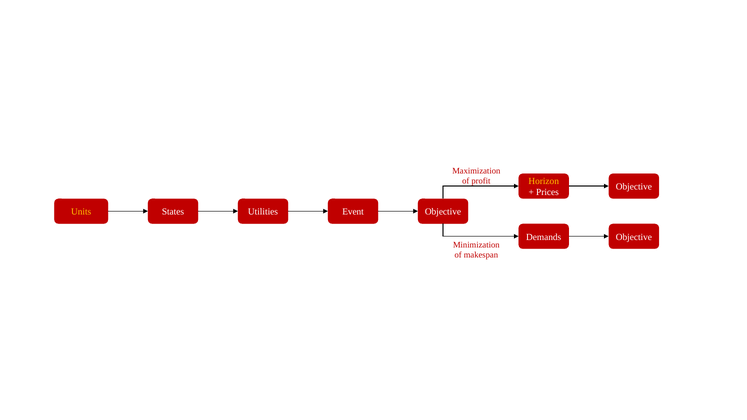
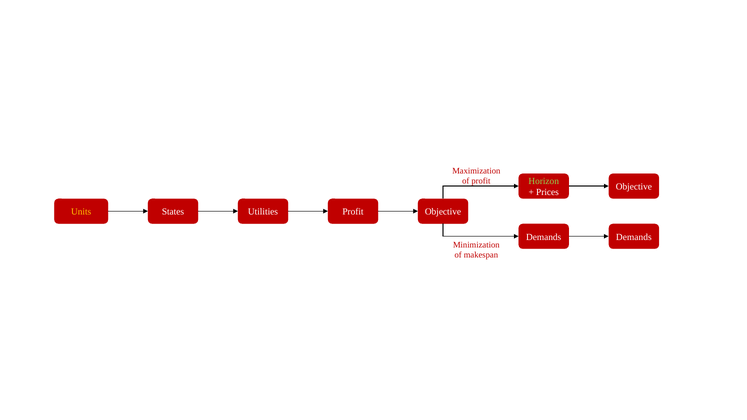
Horizon colour: yellow -> light green (544, 181)
Utilities Event: Event -> Profit (353, 212)
Demands Objective: Objective -> Demands (634, 237)
